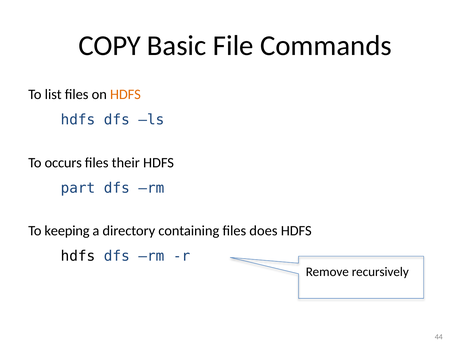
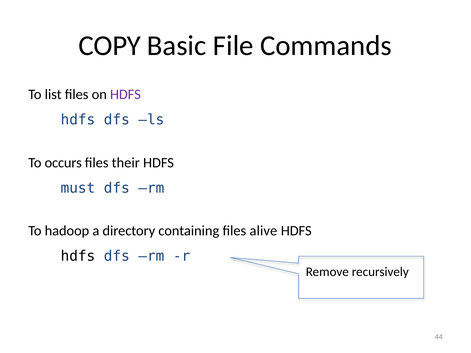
HDFS colour: orange -> purple (125, 94)
part: part -> must (78, 188)
keeping: keeping -> hadoop (67, 231)
does: does -> alive (263, 231)
